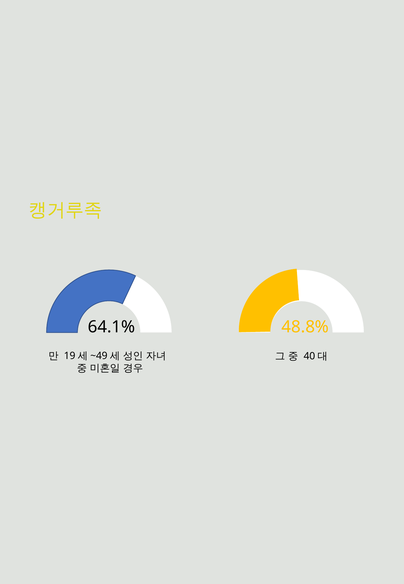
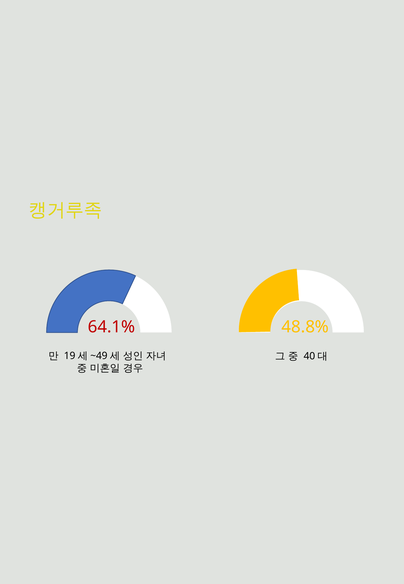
64.1% colour: black -> red (111, 327)
